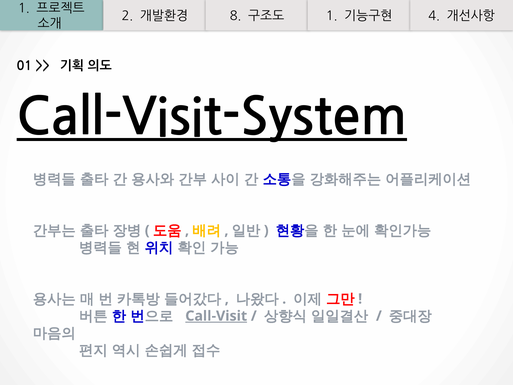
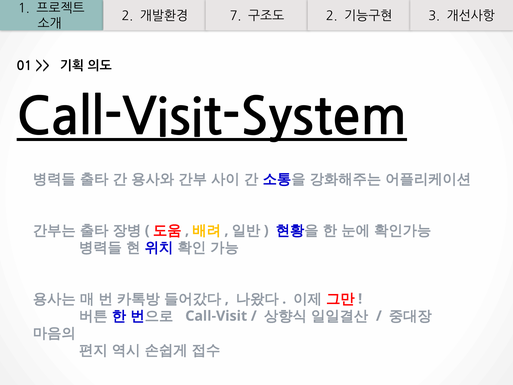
8: 8 -> 7 (236, 16)
1: 1 -> 2 (332, 16)
4: 4 -> 3 (434, 16)
Call-Visit underline: present -> none (216, 316)
